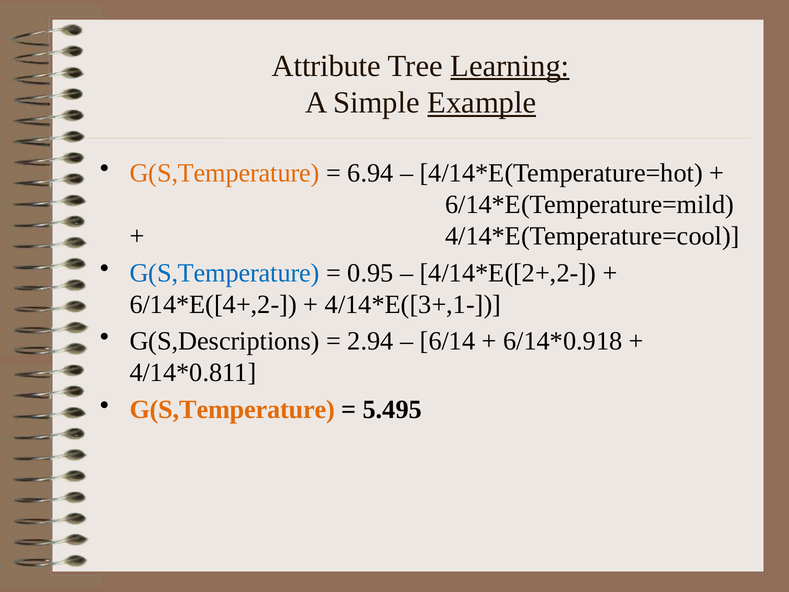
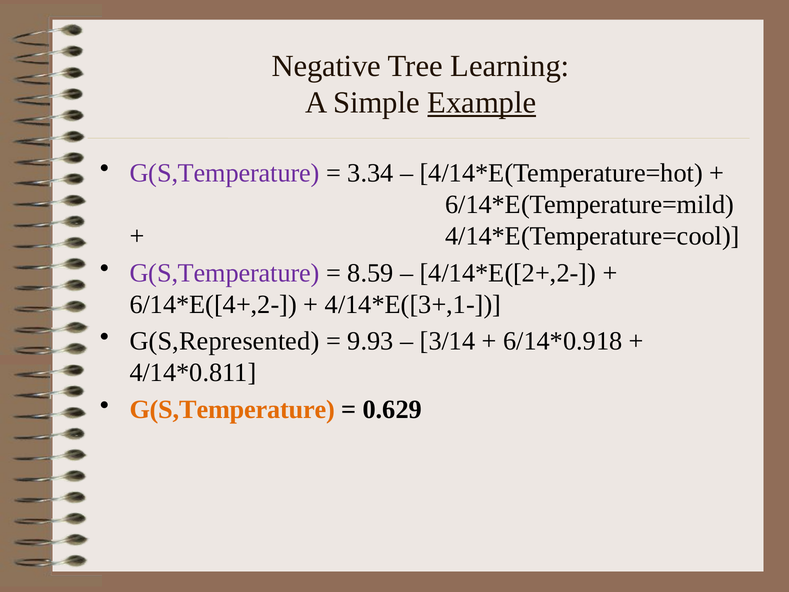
Attribute: Attribute -> Negative (326, 66)
Learning underline: present -> none (510, 66)
G(S,Temperature colour: orange -> purple (225, 173)
6.94: 6.94 -> 3.34 (371, 173)
G(S,Temperature colour: blue -> purple (225, 273)
0.95: 0.95 -> 8.59 (371, 273)
G(S,Descriptions: G(S,Descriptions -> G(S,Represented (224, 341)
2.94: 2.94 -> 9.93 (371, 341)
6/14: 6/14 -> 3/14 (448, 341)
5.495: 5.495 -> 0.629 (392, 409)
